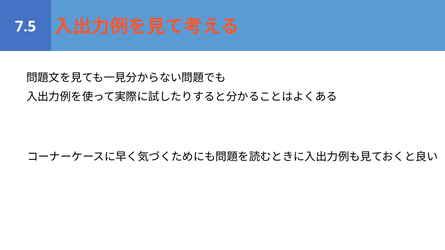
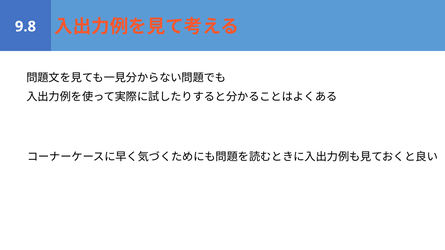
7.5: 7.5 -> 9.8 (25, 27)
